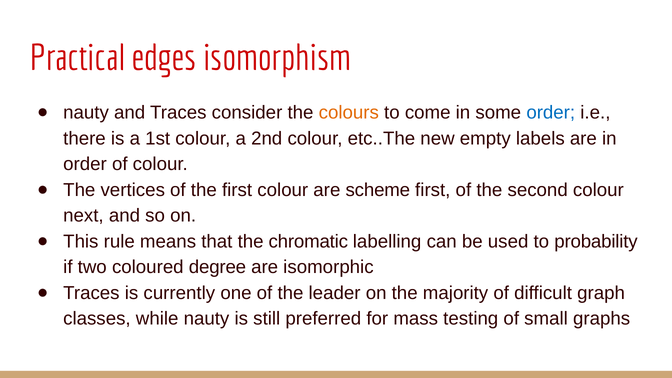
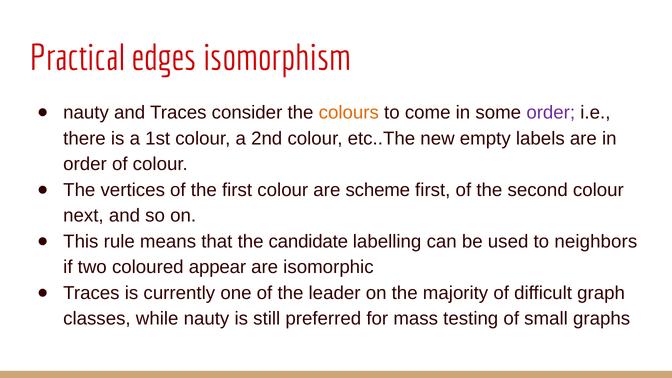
order colour: blue -> purple (551, 113)
chromatic: chromatic -> candidate (308, 241)
probability: probability -> neighbors (596, 241)
degree: degree -> appear (217, 267)
